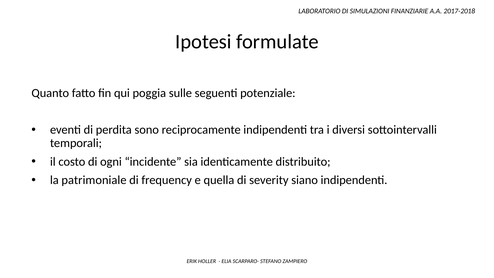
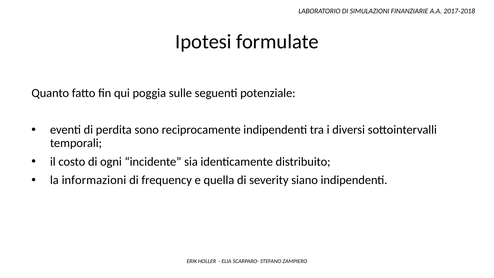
patrimoniale: patrimoniale -> informazioni (94, 180)
